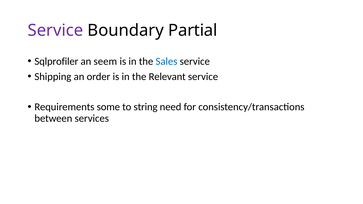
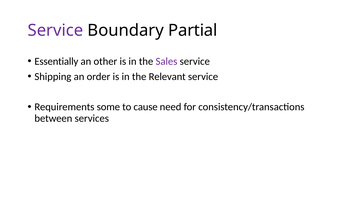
Sqlprofiler: Sqlprofiler -> Essentially (56, 61)
seem: seem -> other (105, 61)
Sales colour: blue -> purple (166, 61)
string: string -> cause (146, 107)
